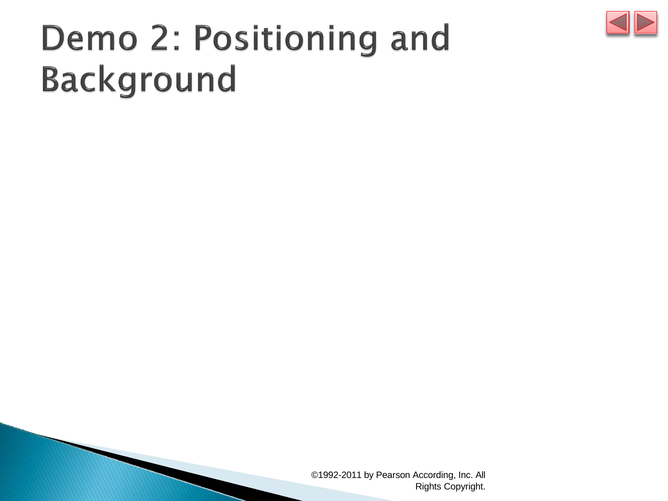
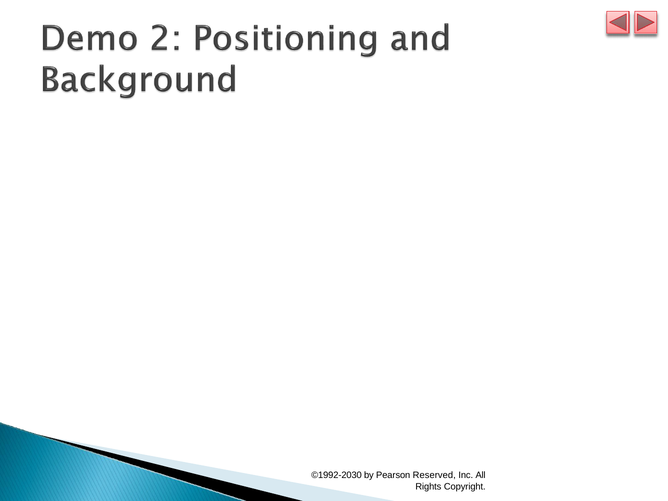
©1992-2011: ©1992-2011 -> ©1992-2030 (337, 475)
According: According -> Reserved (434, 475)
